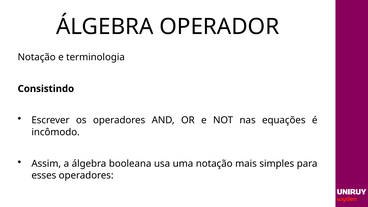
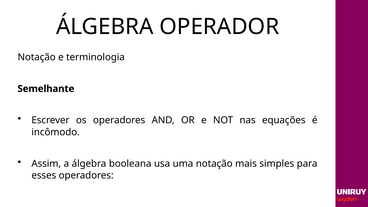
Consistindo: Consistindo -> Semelhante (46, 89)
